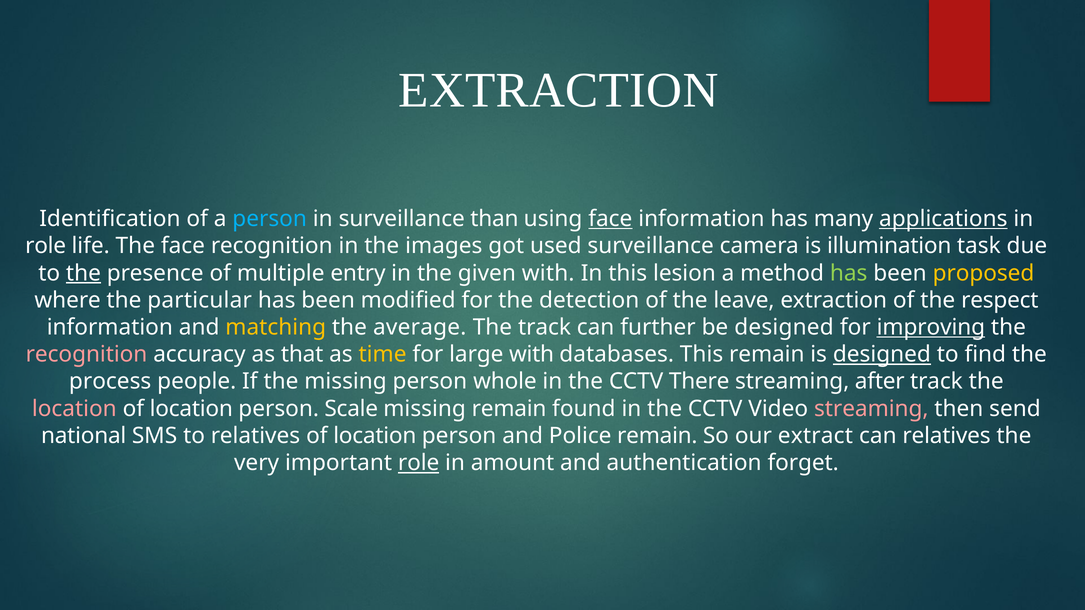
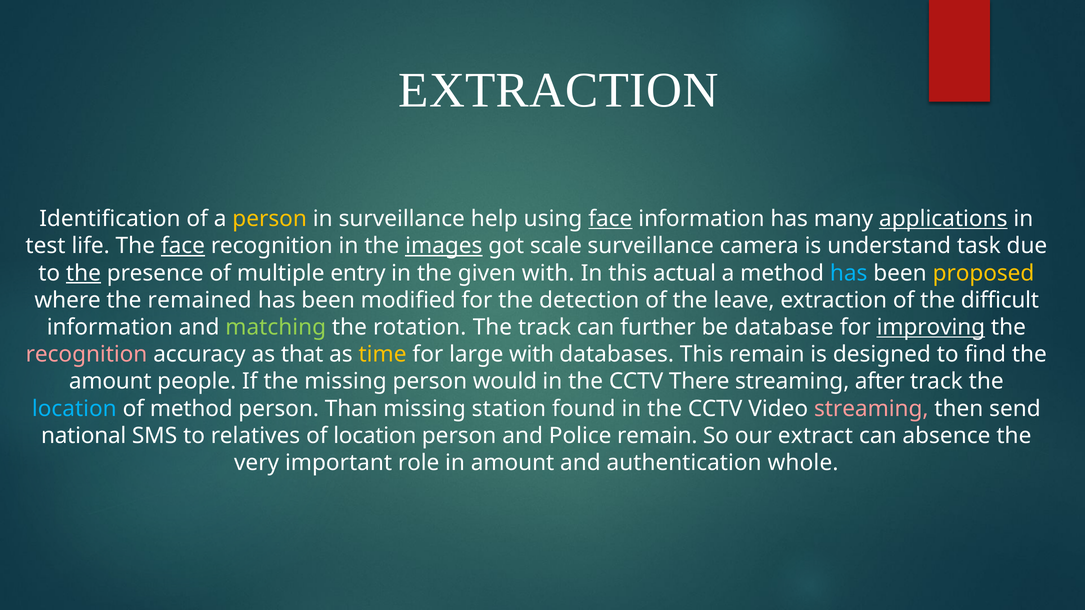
person colour: light blue -> yellow (270, 219)
than: than -> help (494, 219)
role: role -> test (45, 246)
face underline: none -> present (183, 246)
images underline: none -> present (444, 246)
used: used -> scale (556, 246)
illumination: illumination -> understand (889, 246)
lesion: lesion -> actual (685, 273)
has colour: light green -> light blue (849, 273)
particular: particular -> remained (200, 300)
respect: respect -> difficult (1000, 300)
matching colour: yellow -> light green (276, 327)
average: average -> rotation (420, 327)
be designed: designed -> database (784, 327)
designed underline: present -> none (882, 355)
process: process -> amount (110, 382)
whole: whole -> would (505, 382)
location colour: pink -> light blue (74, 409)
location: location -> method (191, 409)
Scale: Scale -> Than (351, 409)
missing remain: remain -> station (509, 409)
can relatives: relatives -> absence (946, 436)
role underline: present -> none (419, 463)
forget: forget -> whole (803, 463)
